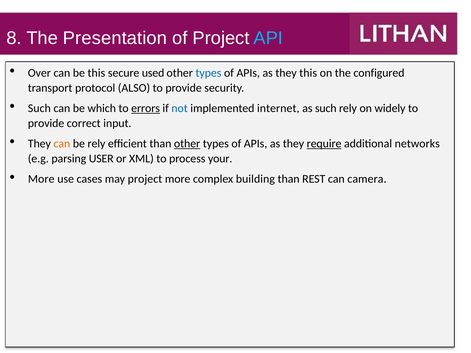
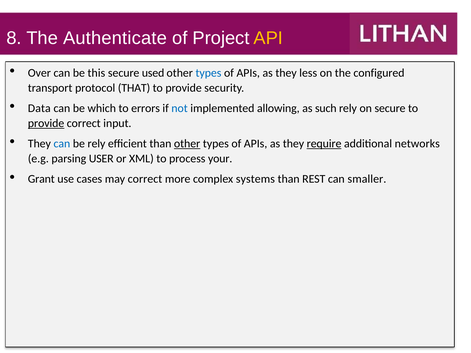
Presentation: Presentation -> Authenticate (115, 38)
API colour: light blue -> yellow (268, 38)
they this: this -> less (308, 73)
ALSO: ALSO -> THAT (134, 88)
Such: Such -> Data (39, 108)
errors underline: present -> none (146, 108)
internet: internet -> allowing (278, 108)
on widely: widely -> secure (390, 108)
provide underline: none -> present (46, 123)
can colour: orange -> blue (62, 144)
More: More -> Grant (41, 179)
may project: project -> correct (145, 179)
building: building -> systems (255, 179)
camera: camera -> smaller (367, 179)
